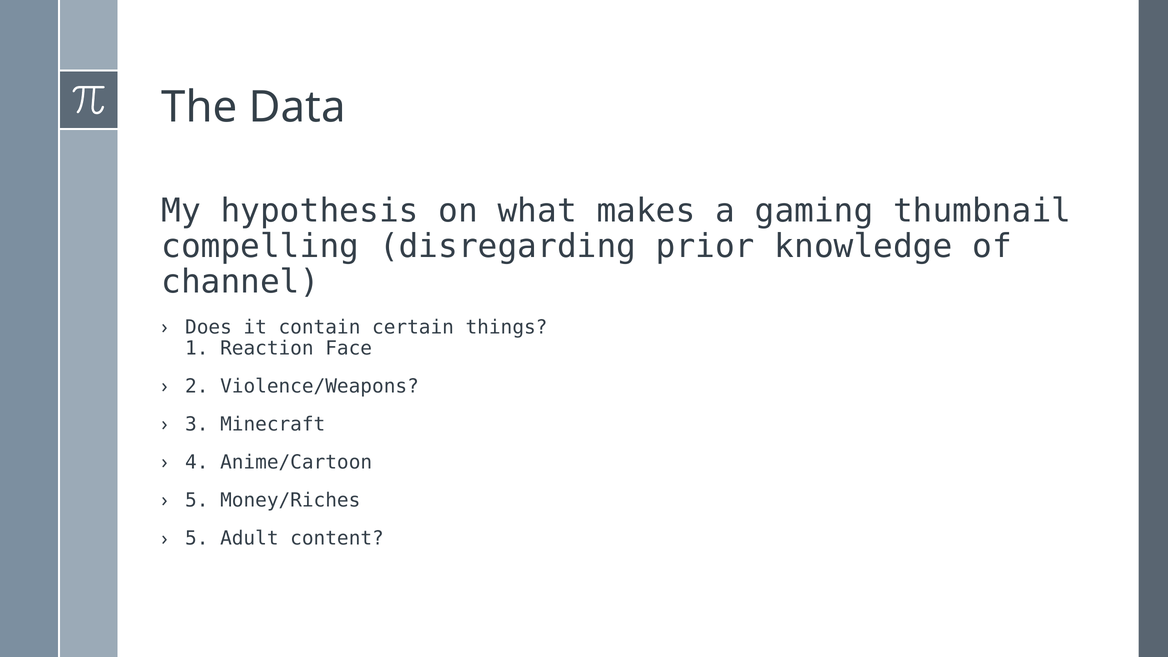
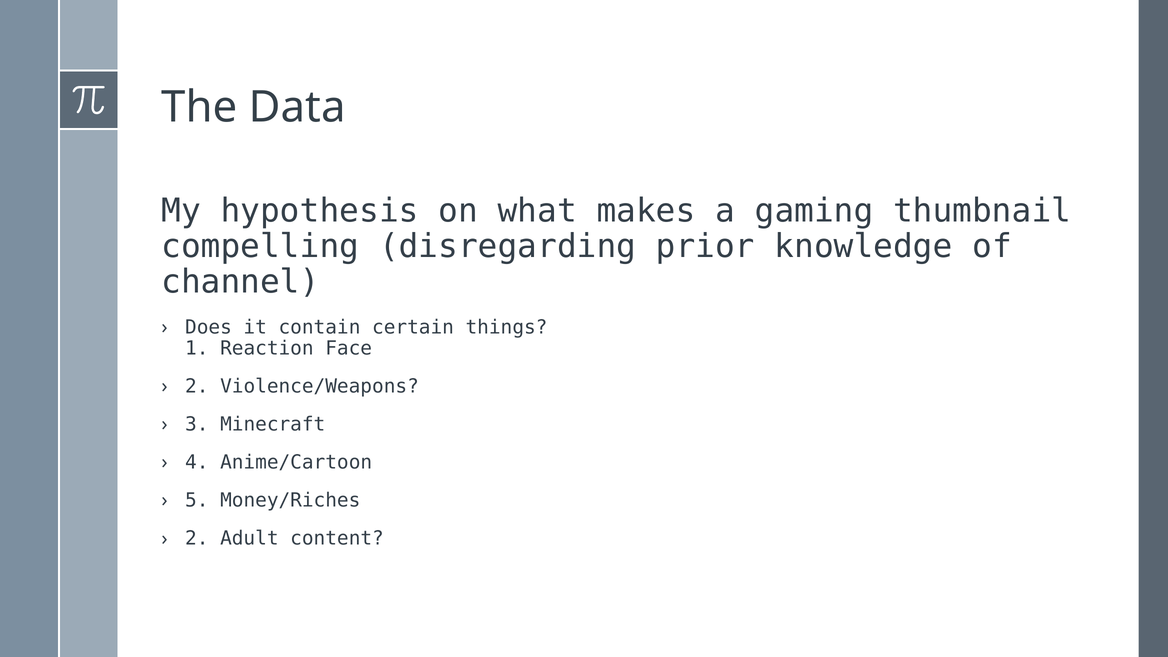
5: 5 -> 2 (197, 539)
